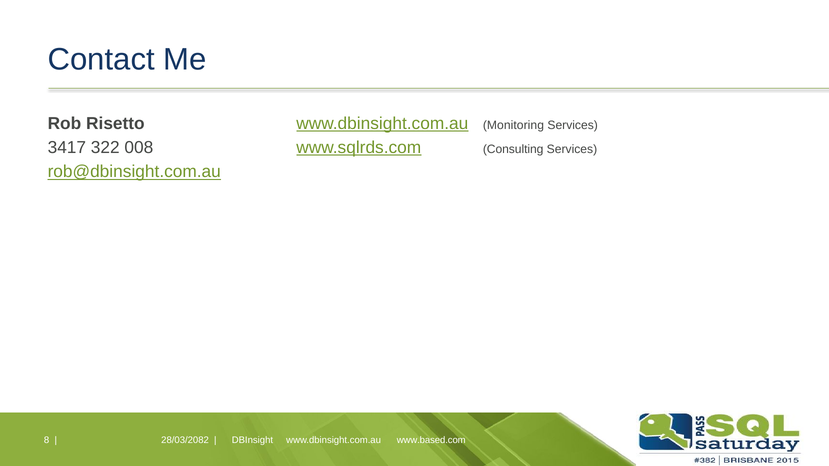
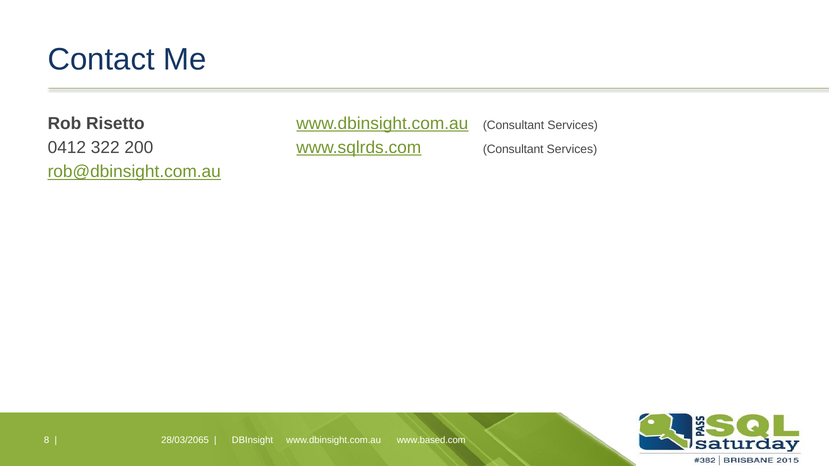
www.dbinsight.com.au Monitoring: Monitoring -> Consultant (513, 125)
3417: 3417 -> 0412 (67, 148)
008: 008 -> 200 (139, 148)
www.sqlrds.com Consulting: Consulting -> Consultant (513, 149)
28/03/2082: 28/03/2082 -> 28/03/2065 (185, 441)
